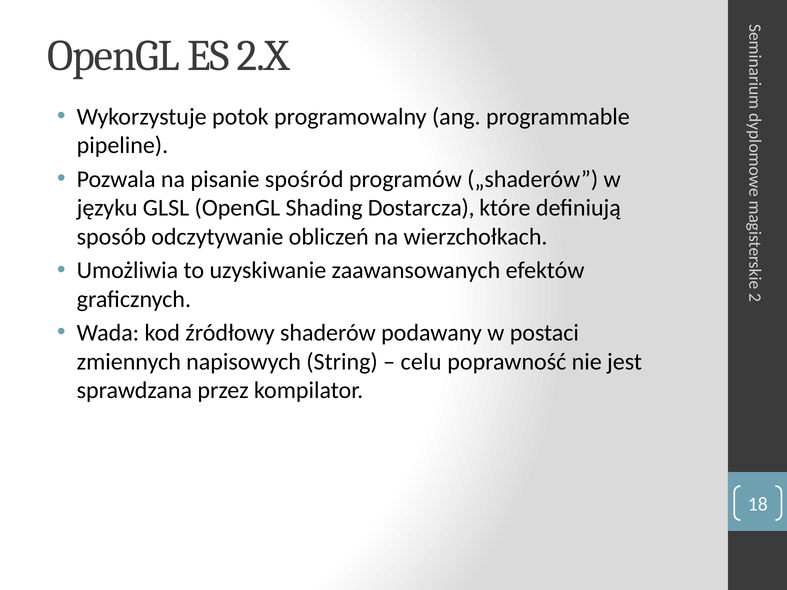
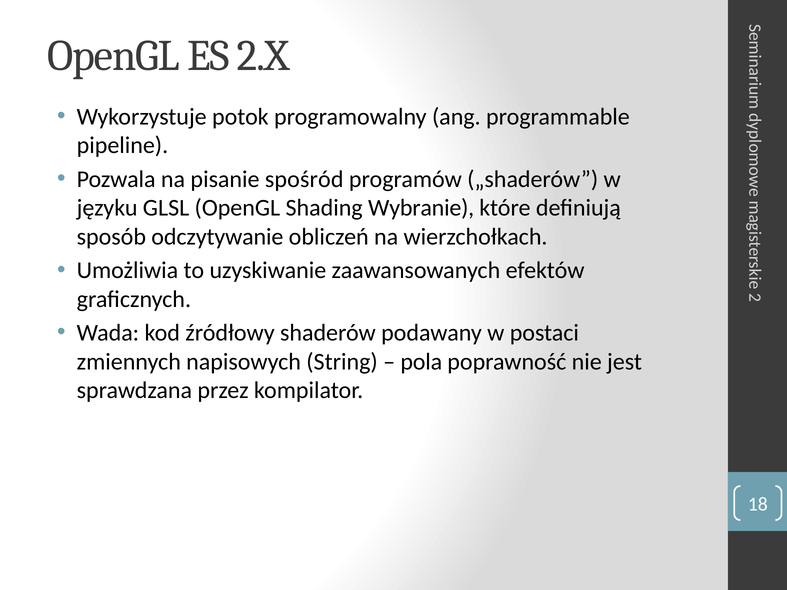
Dostarcza: Dostarcza -> Wybranie (421, 208)
celu: celu -> pola (421, 362)
